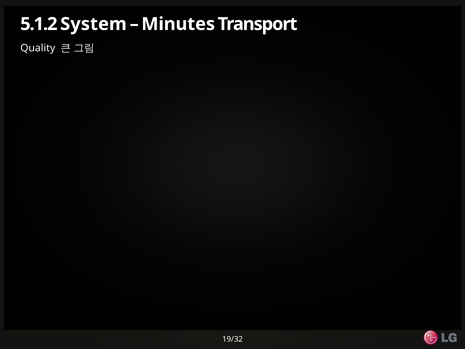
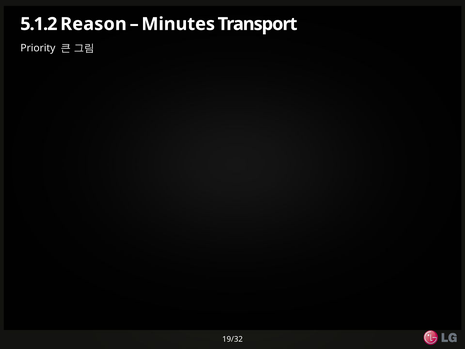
System: System -> Reason (93, 24)
Quality: Quality -> Priority (38, 48)
